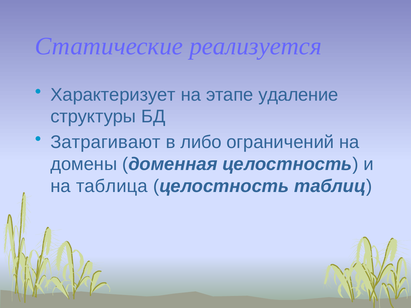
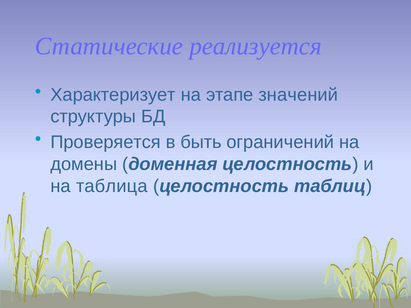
удаление: удаление -> значений (298, 95)
Затрагивают: Затрагивают -> Проверяется (106, 142)
либо: либо -> быть (201, 142)
